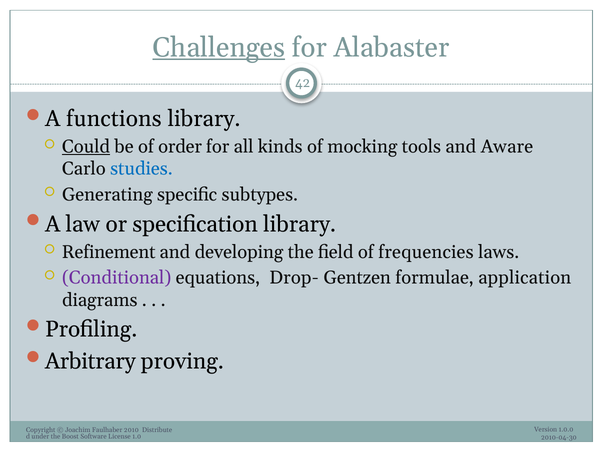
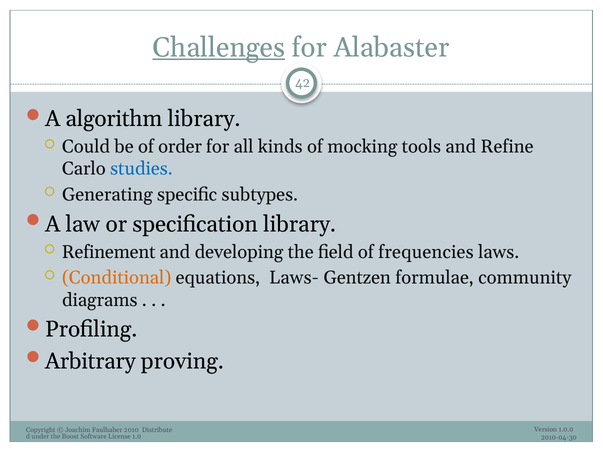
functions: functions -> algorithm (114, 119)
Could underline: present -> none (86, 147)
Aware: Aware -> Refine (507, 147)
Conditional colour: purple -> orange (117, 278)
Drop-: Drop- -> Laws- (294, 278)
application: application -> community (525, 278)
